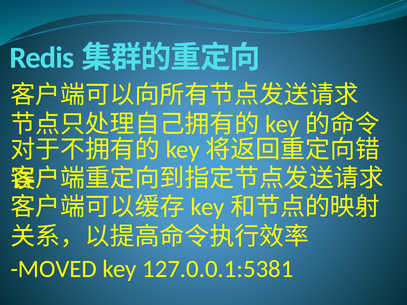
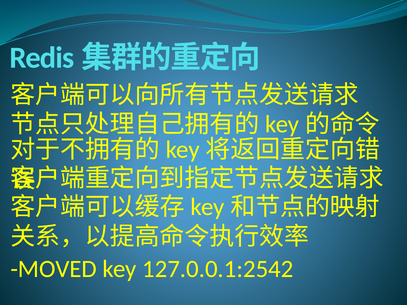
127.0.0.1:5381: 127.0.0.1:5381 -> 127.0.0.1:2542 (218, 269)
